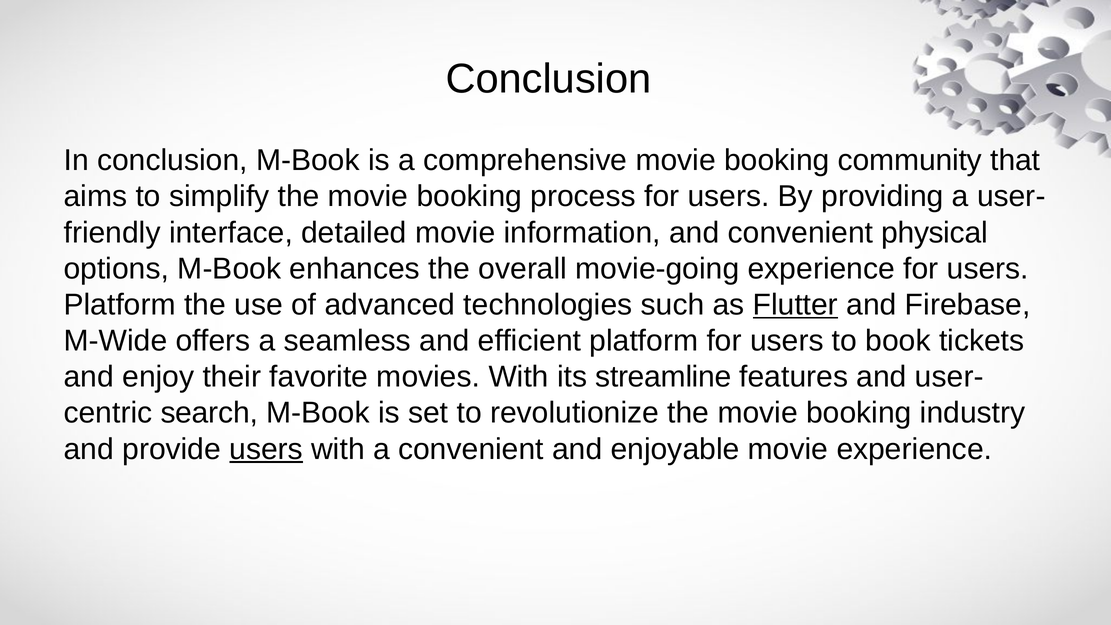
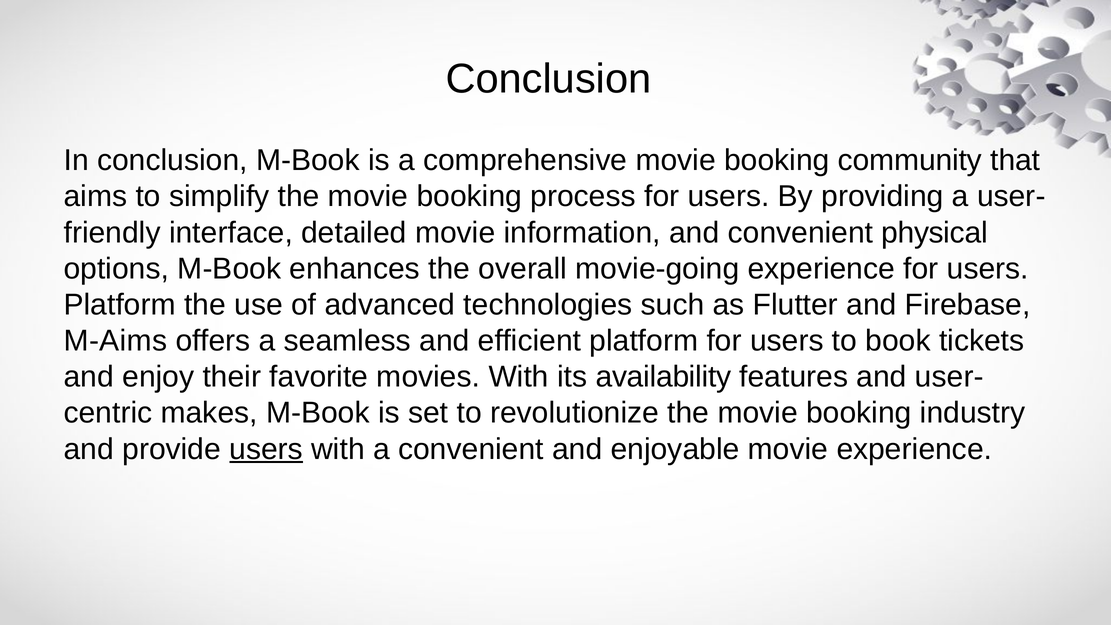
Flutter underline: present -> none (795, 305)
M-Wide: M-Wide -> M-Aims (115, 341)
streamline: streamline -> availability (663, 377)
search: search -> makes (209, 413)
